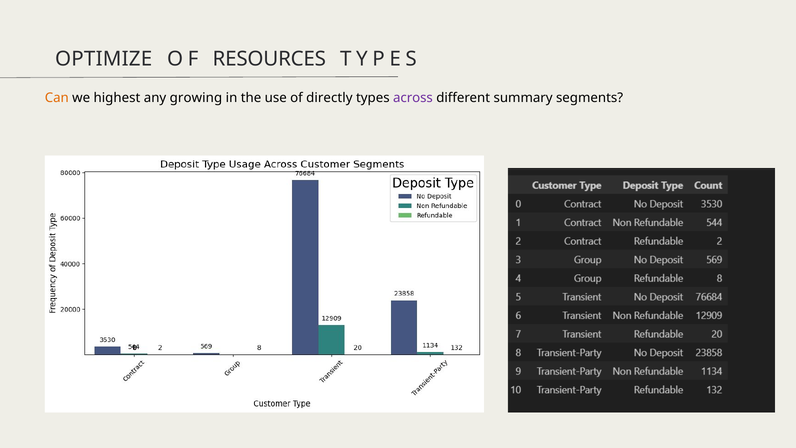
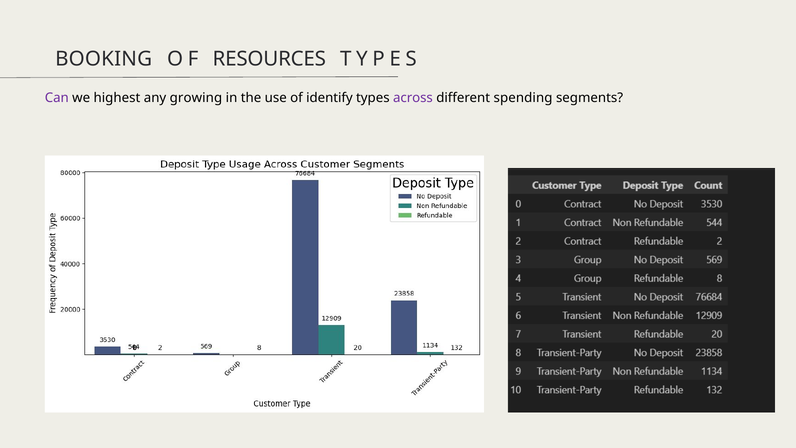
OPTIMIZE: OPTIMIZE -> BOOKING (104, 59)
Can colour: orange -> purple (57, 98)
directly: directly -> identify (329, 98)
summary: summary -> spending (523, 98)
